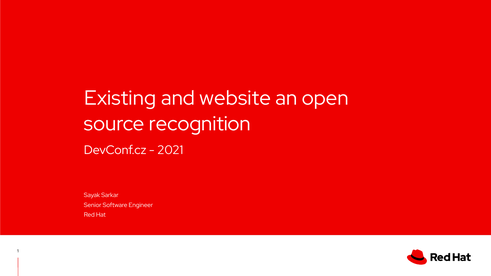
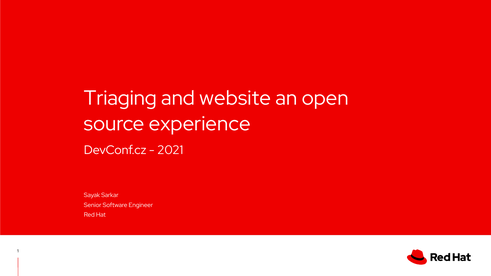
Existing: Existing -> Triaging (120, 98)
recognition: recognition -> experience (200, 124)
